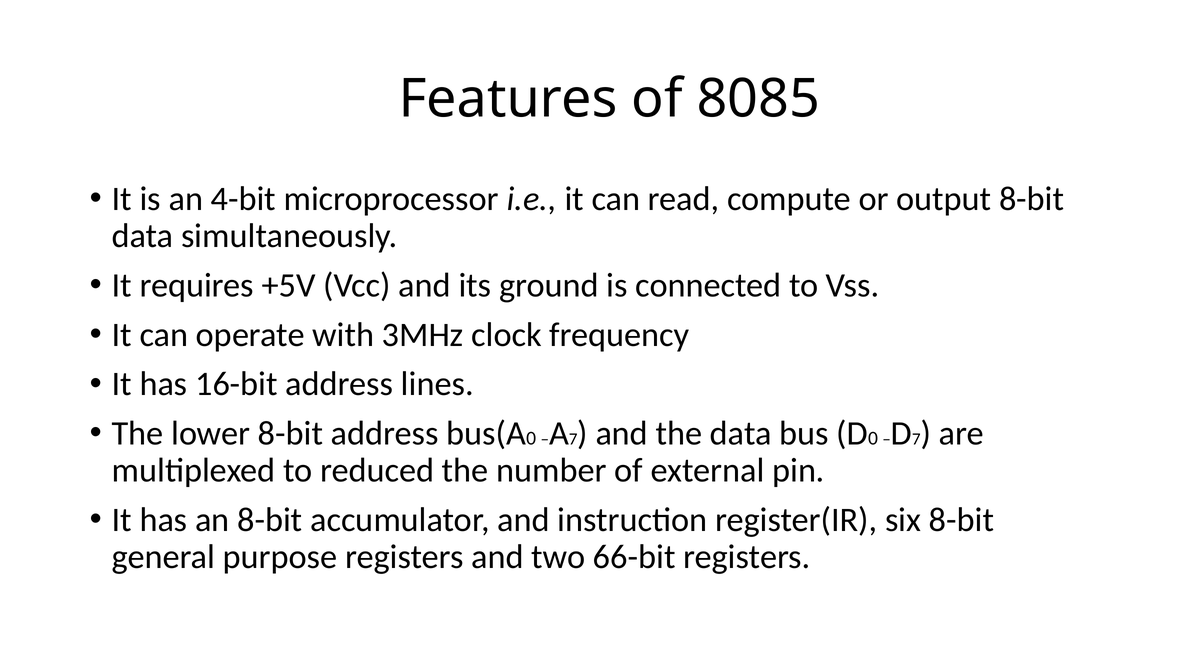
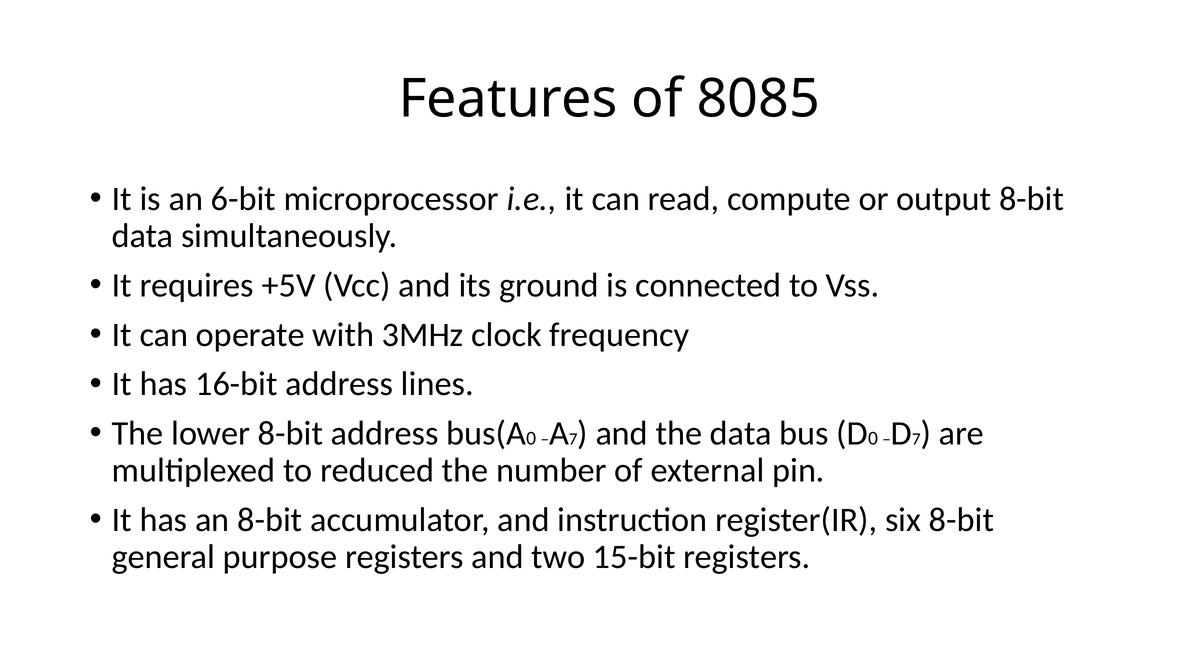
4-bit: 4-bit -> 6-bit (243, 199)
66-bit: 66-bit -> 15-bit (634, 557)
